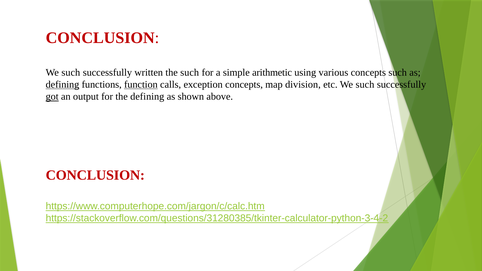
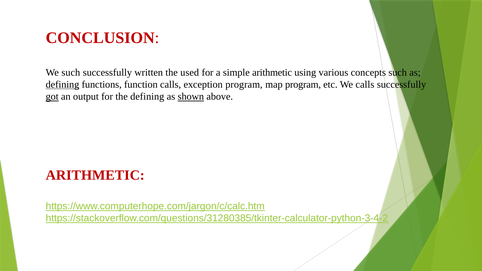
the such: such -> used (190, 72)
function underline: present -> none (141, 85)
exception concepts: concepts -> program (244, 85)
map division: division -> program (303, 85)
etc We such: such -> calls (365, 85)
shown underline: none -> present (191, 97)
CONCLUSION: CONCLUSION -> ARITHMETIC (95, 175)
